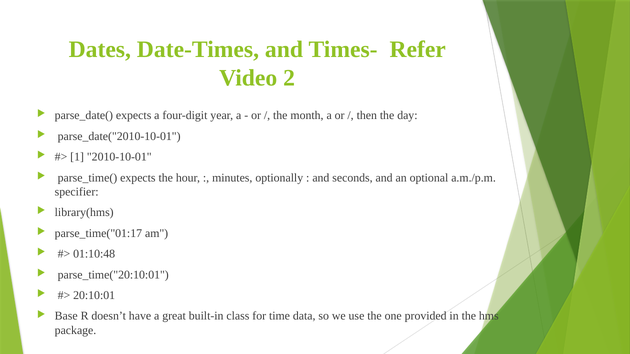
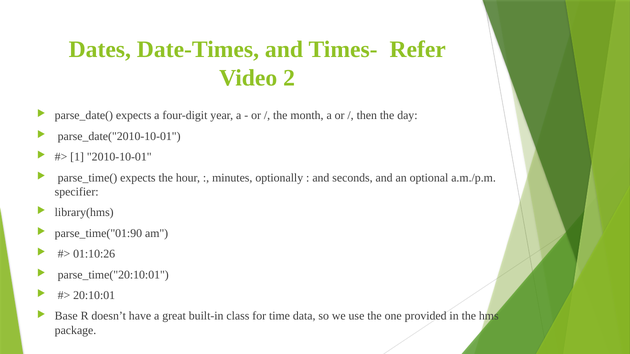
parse_time("01:17: parse_time("01:17 -> parse_time("01:90 (98, 233)
01:10:48: 01:10:48 -> 01:10:26 (94, 254)
